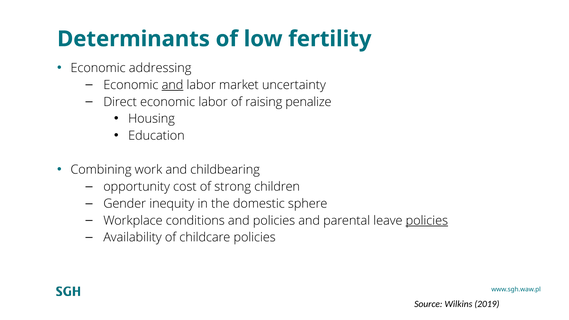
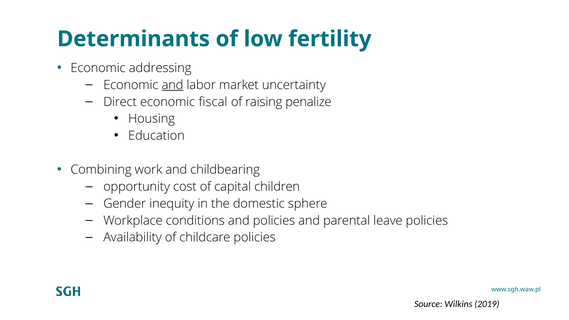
economic labor: labor -> fiscal (213, 102)
strong: strong -> capital (233, 187)
policies underline: present -> none (427, 221)
